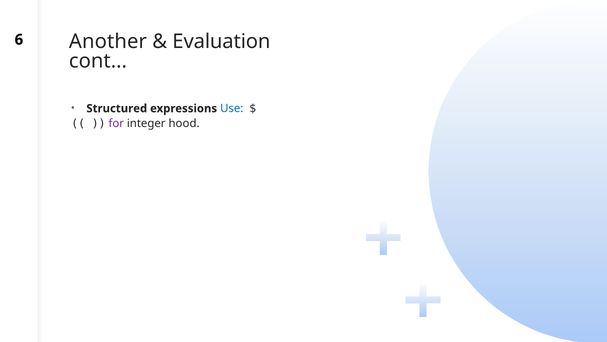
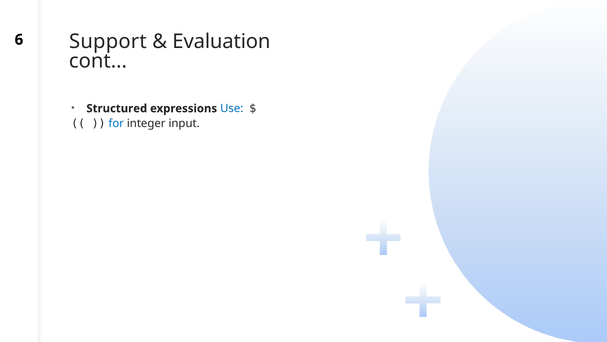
Another: Another -> Support (108, 42)
for colour: purple -> blue (116, 123)
hood: hood -> input (184, 123)
